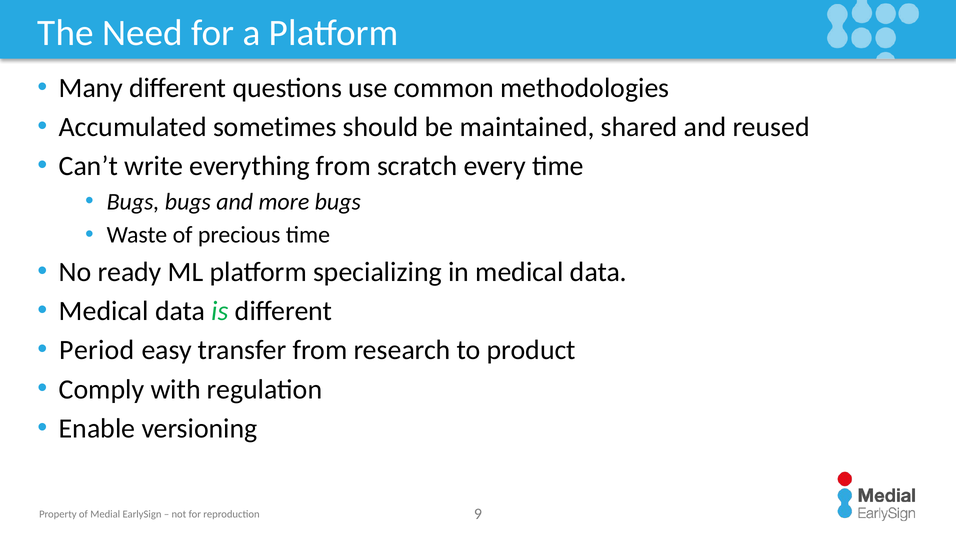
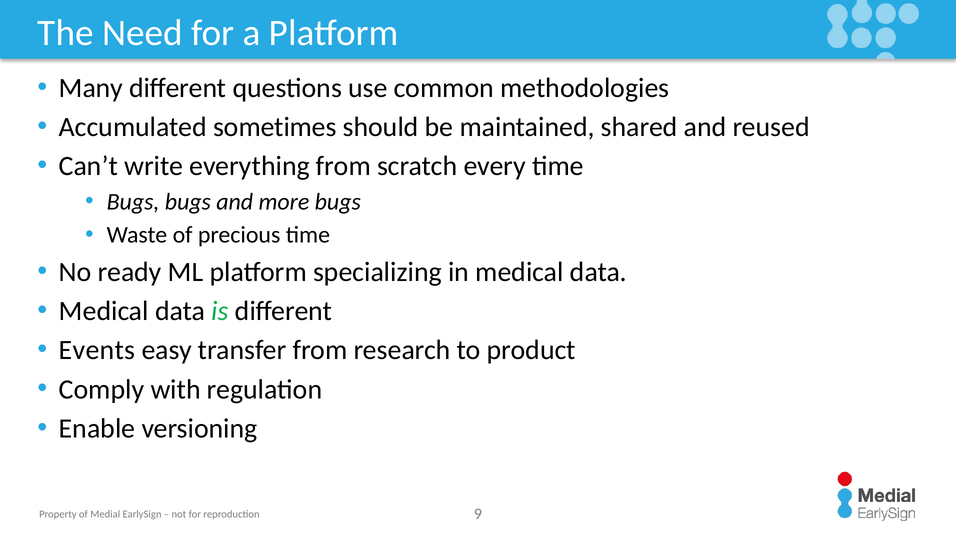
Period: Period -> Events (97, 350)
